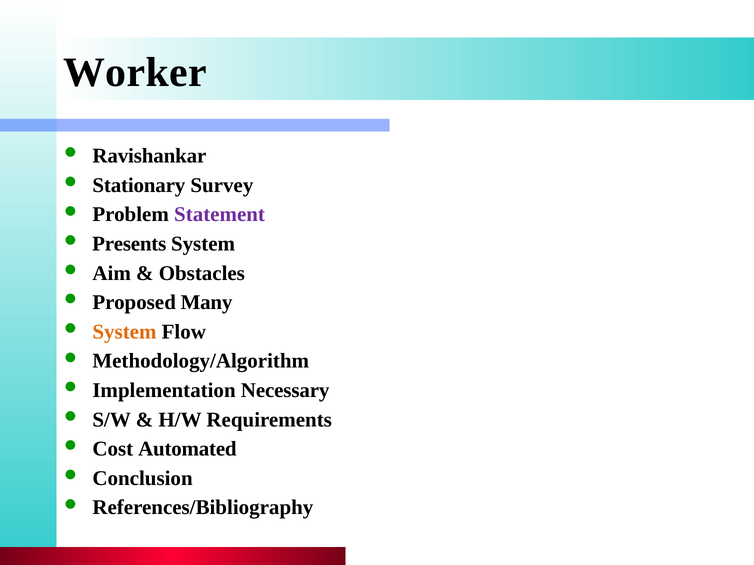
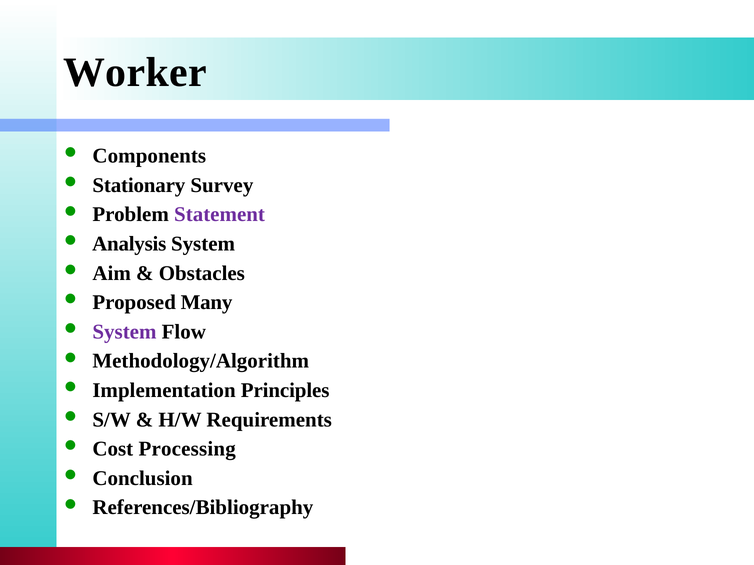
Ravishankar: Ravishankar -> Components (149, 156)
Presents: Presents -> Analysis (129, 244)
System colour: orange -> purple (124, 332)
Necessary: Necessary -> Principles (285, 391)
Automated: Automated -> Processing (187, 449)
